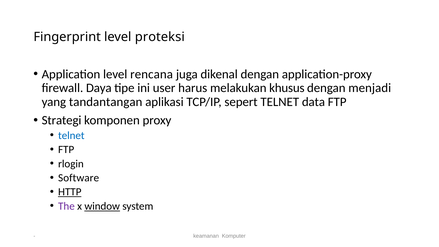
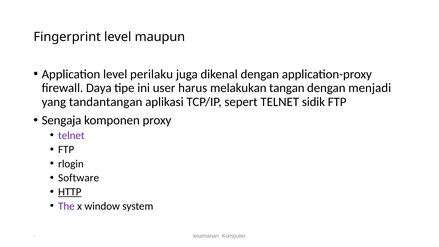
proteksi: proteksi -> maupun (160, 37)
rencana: rencana -> perilaku (152, 74)
khusus: khusus -> tangan (287, 88)
data: data -> sidik (313, 102)
Strategi: Strategi -> Sengaja (62, 120)
telnet colour: blue -> purple (71, 135)
window underline: present -> none (102, 206)
